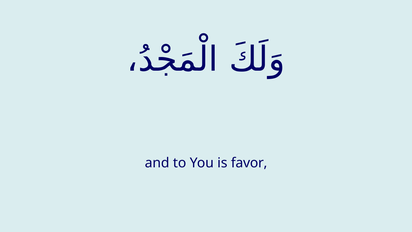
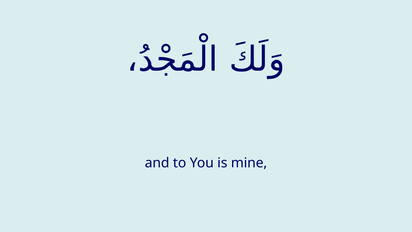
favor: favor -> mine (249, 163)
